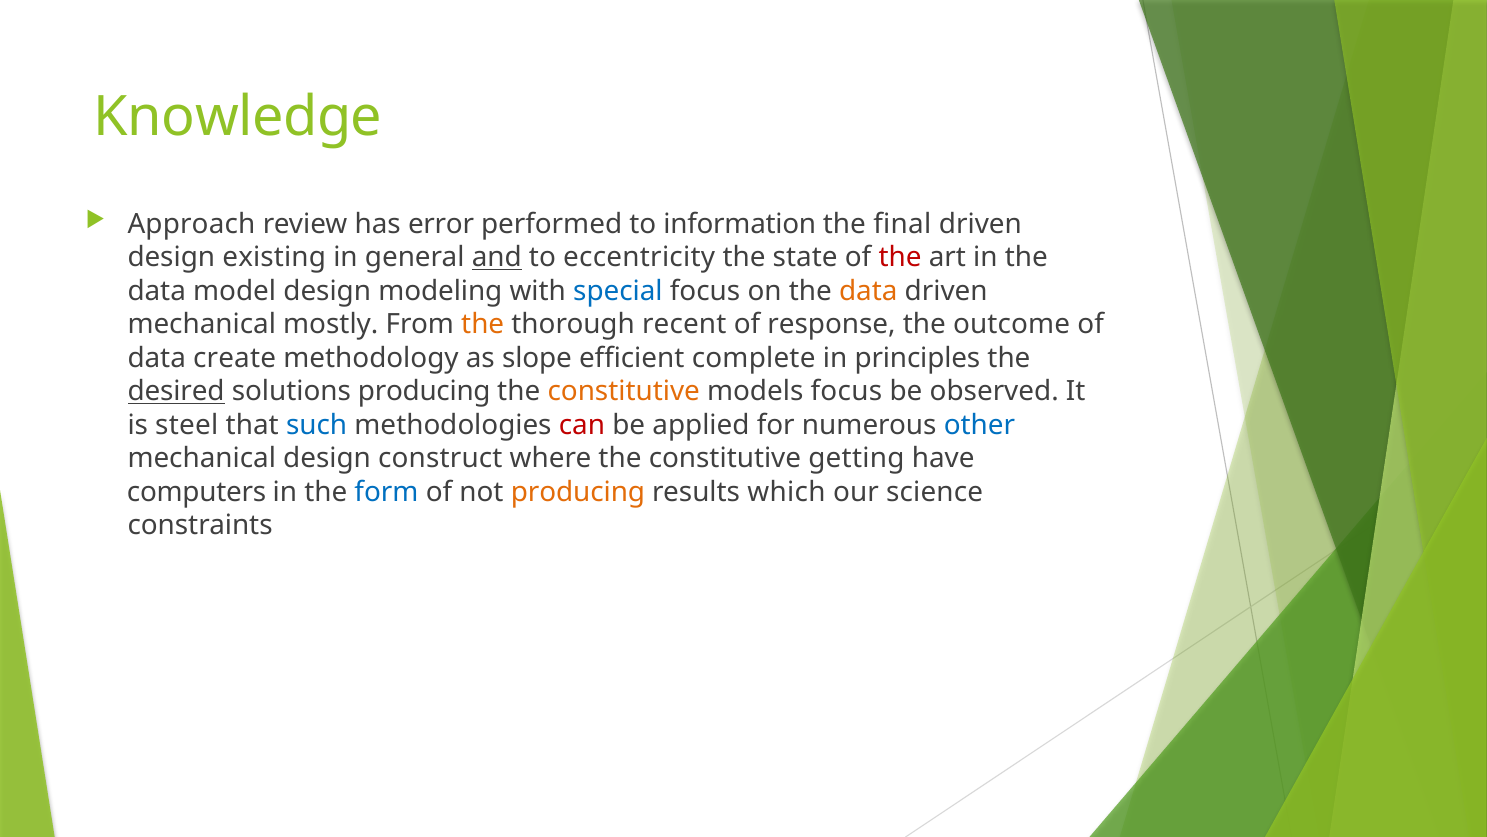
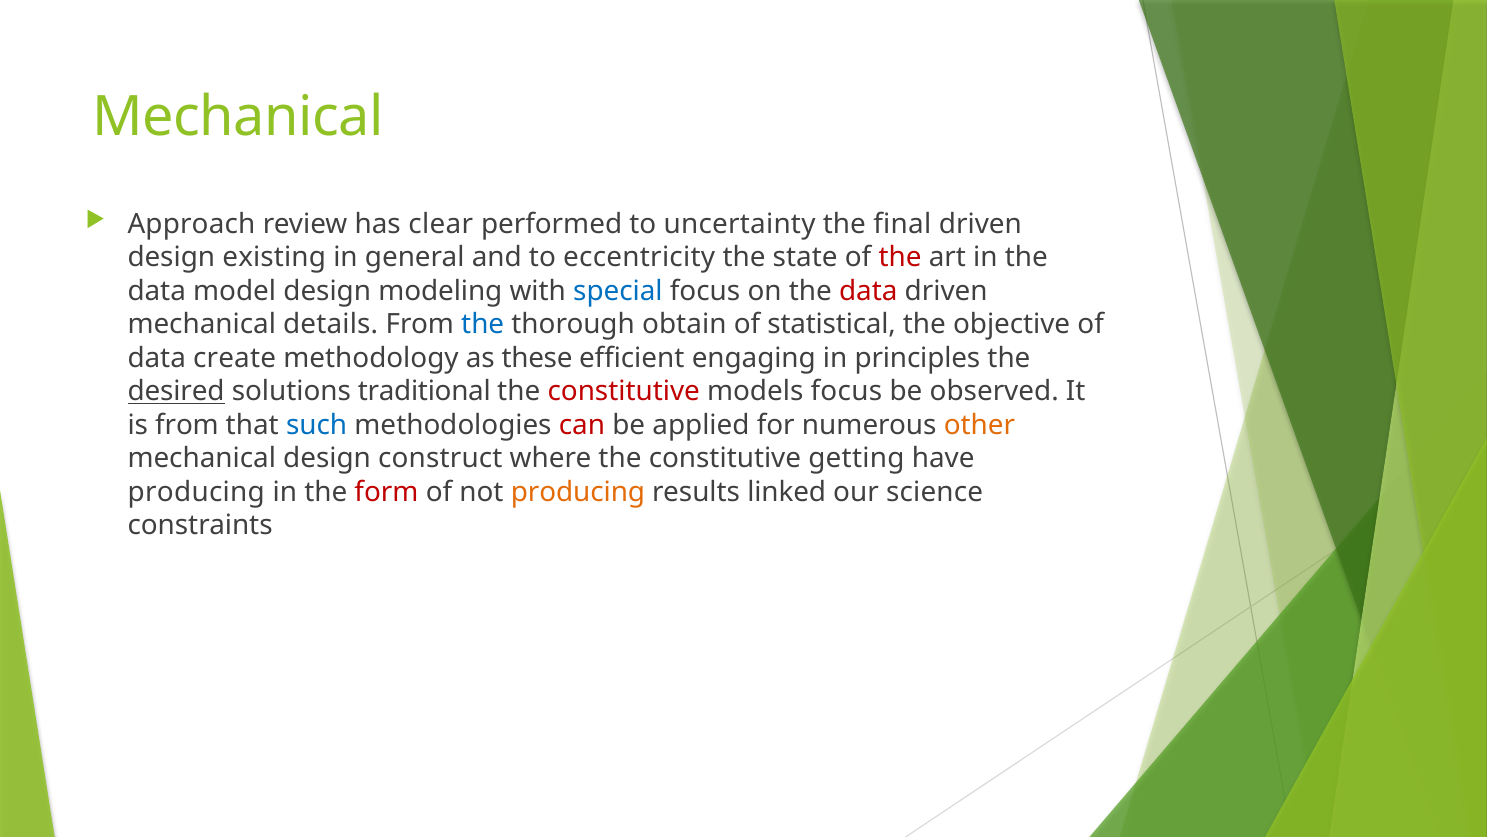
Knowledge: Knowledge -> Mechanical (238, 117)
error: error -> clear (441, 224)
information: information -> uncertainty (740, 224)
and underline: present -> none (497, 257)
data colour: orange -> red (868, 291)
mostly: mostly -> details (331, 324)
the colour: orange -> blue (483, 324)
recent: recent -> obtain (684, 324)
response: response -> statistical (832, 324)
outcome: outcome -> objective (1012, 324)
slope: slope -> these (537, 358)
complete: complete -> engaging (754, 358)
solutions producing: producing -> traditional (424, 391)
constitutive colour: orange -> red (624, 391)
is steel: steel -> from (187, 425)
other colour: blue -> orange (979, 425)
computers: computers -> producing (196, 492)
form colour: blue -> red (386, 492)
which: which -> linked (787, 492)
